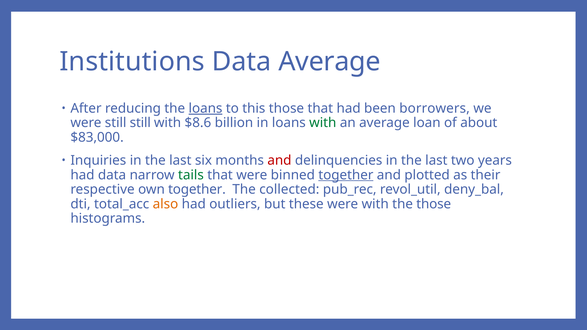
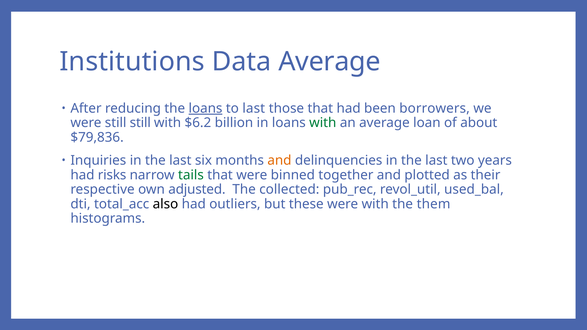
to this: this -> last (254, 108)
$8.6: $8.6 -> $6.2 (198, 123)
$83,000: $83,000 -> $79,836 (97, 137)
and colour: red -> orange (279, 161)
had data: data -> risks (112, 175)
together underline: present -> none (346, 175)
own together: together -> adjusted (197, 190)
deny_bal: deny_bal -> used_bal (474, 190)
also colour: orange -> black (165, 204)
the those: those -> them (434, 204)
